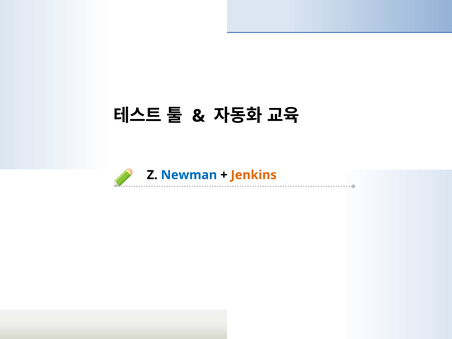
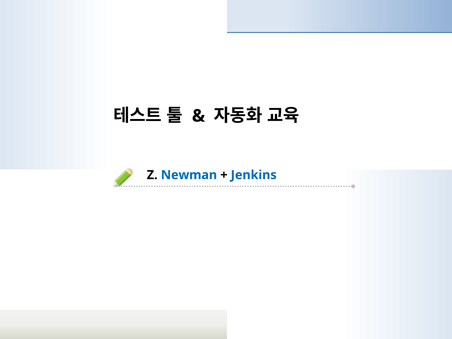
Jenkins colour: orange -> blue (254, 175)
